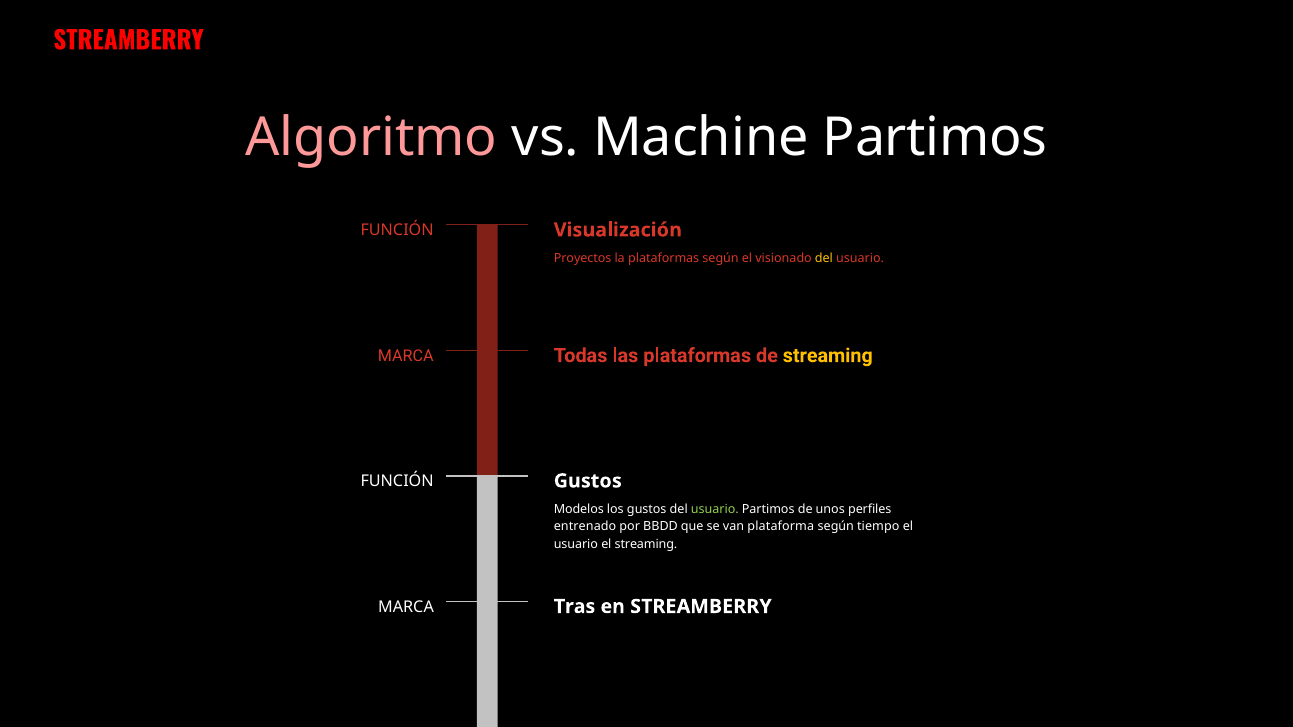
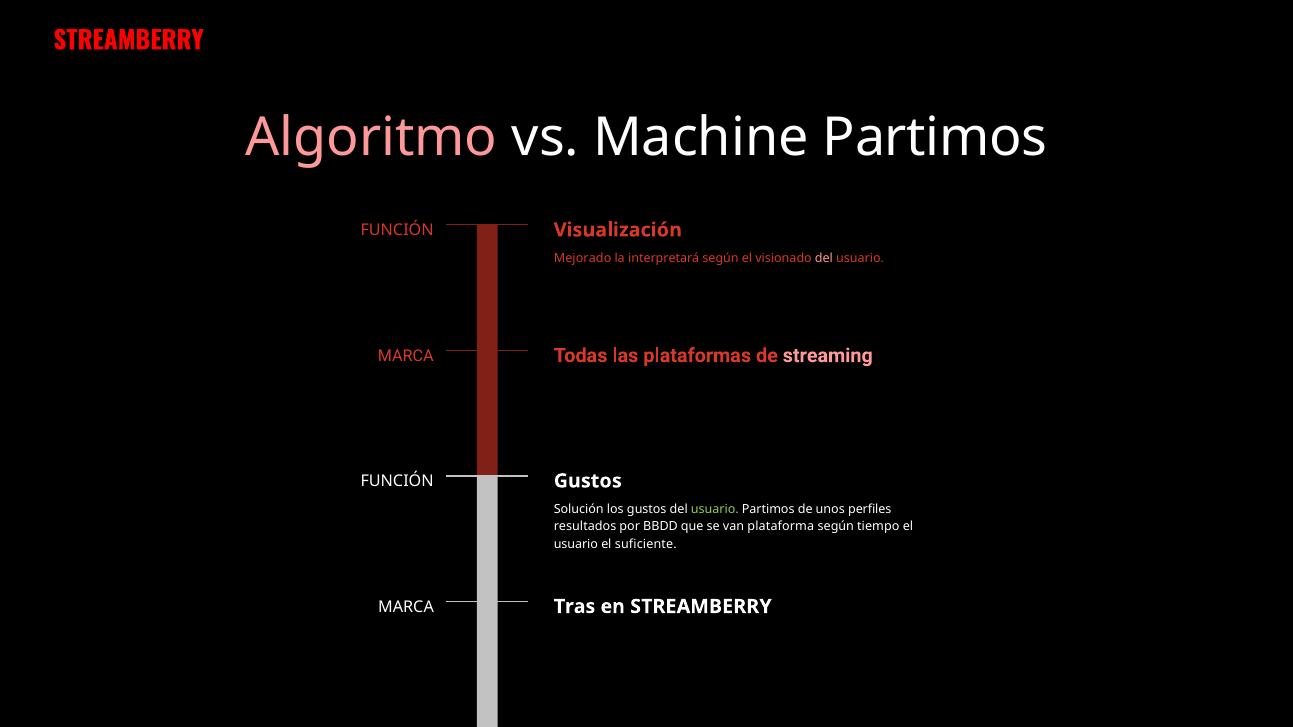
Proyectos: Proyectos -> Mejorado (583, 259)
la plataformas: plataformas -> interpretará (664, 259)
del colour: yellow -> pink (824, 259)
streaming colour: yellow -> pink (828, 356)
Modelos: Modelos -> Solución (579, 510)
entrenado: entrenado -> resultados (585, 527)
el streaming: streaming -> suficiente (646, 544)
